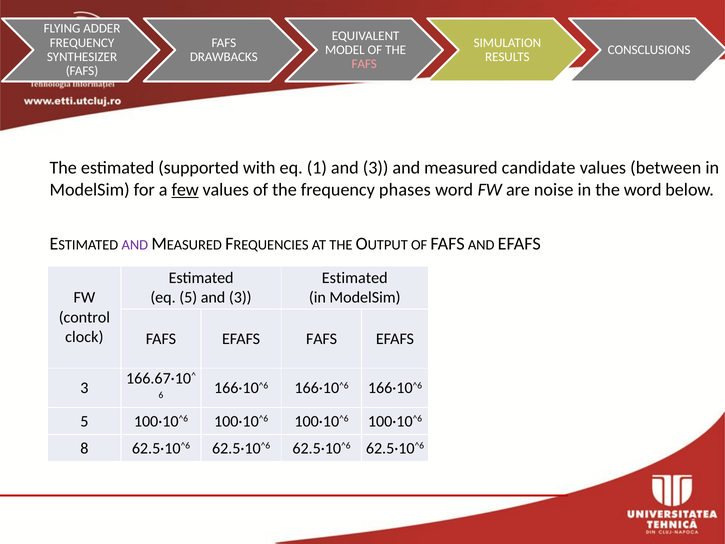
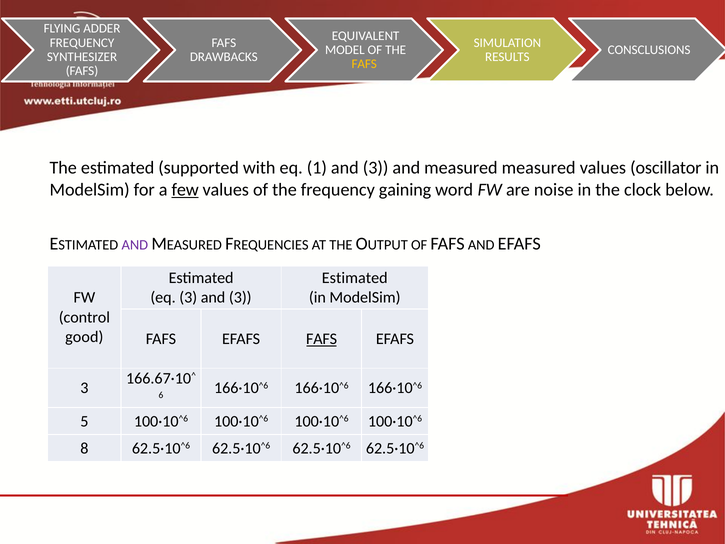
FAFS colour: pink -> yellow (364, 64)
measured candidate: candidate -> measured (539, 168)
between: between -> oscillator (666, 168)
phases: phases -> gaining (405, 190)
the word: word -> clock (643, 190)
eq 5: 5 -> 3 (188, 297)
clock: clock -> good (84, 337)
FAFS underline: none -> present (322, 339)
